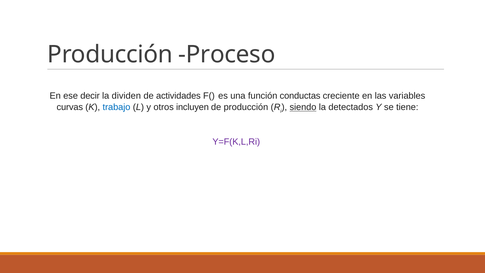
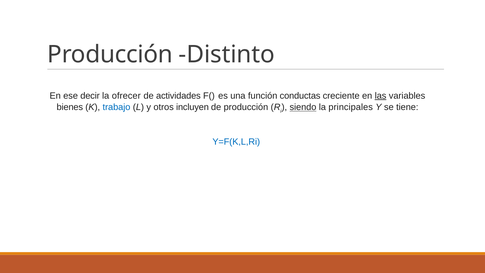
Proceso: Proceso -> Distinto (227, 54)
dividen: dividen -> ofrecer (126, 96)
las underline: none -> present (381, 96)
curvas: curvas -> bienes (70, 107)
detectados: detectados -> principales (351, 107)
Y=F(K,L,Ri colour: purple -> blue (236, 142)
